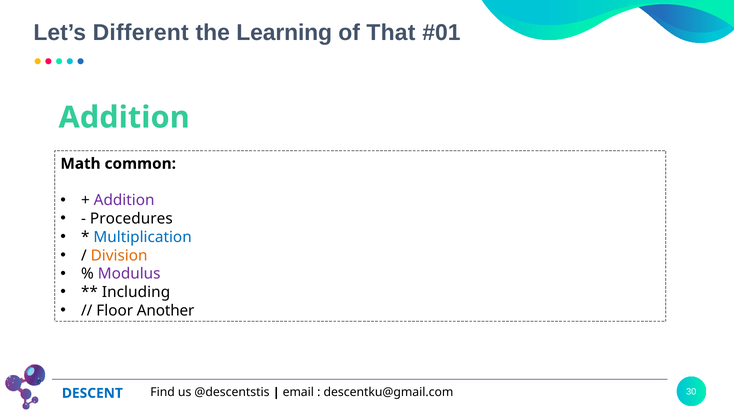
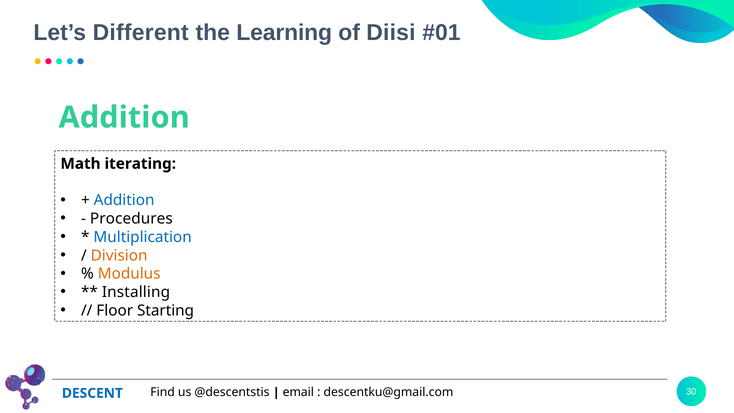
That: That -> Diisi (391, 33)
common: common -> iterating (140, 164)
Addition colour: purple -> blue (124, 200)
Modulus colour: purple -> orange (129, 274)
Including: Including -> Installing (136, 292)
Another: Another -> Starting (166, 311)
